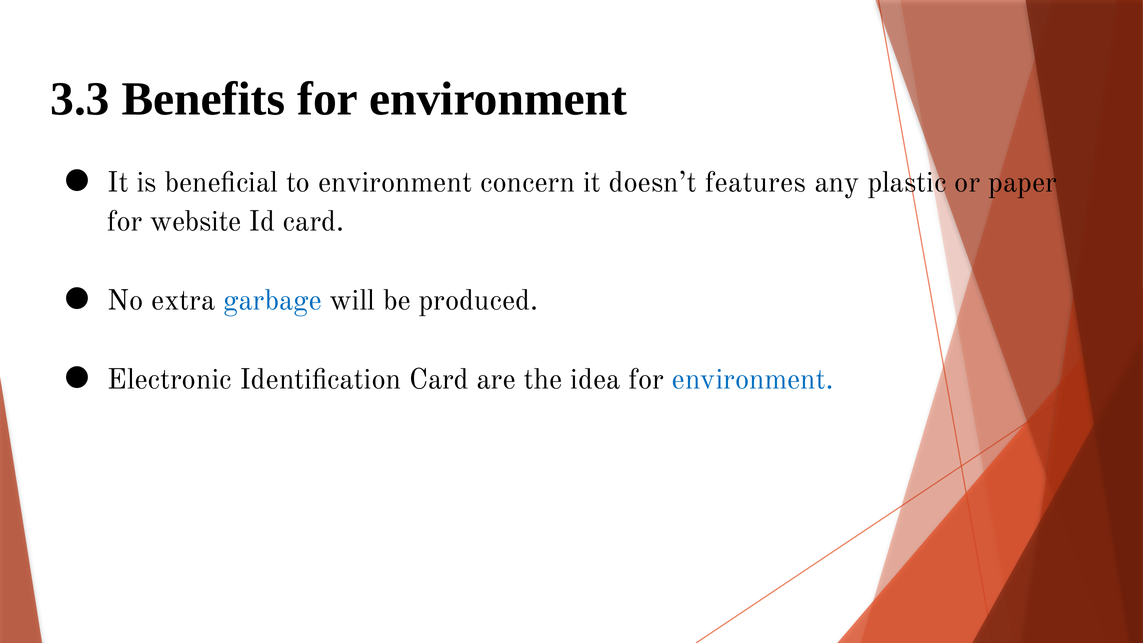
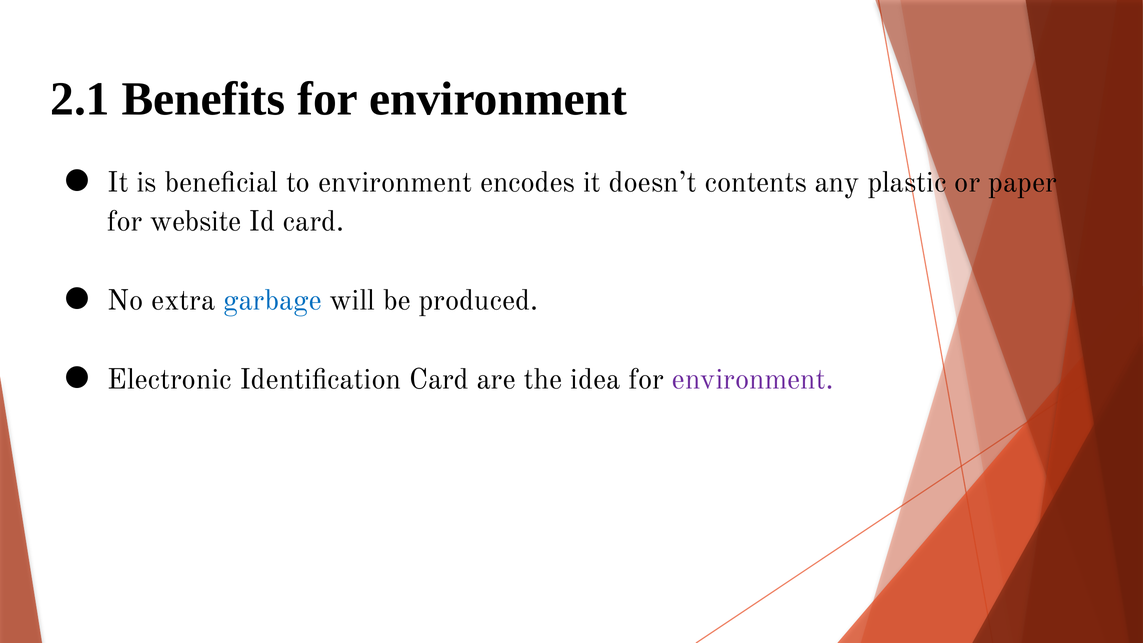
3.3: 3.3 -> 2.1 (80, 99)
concern: concern -> encodes (528, 182)
features: features -> contents (756, 182)
environment colour: blue -> purple (753, 379)
